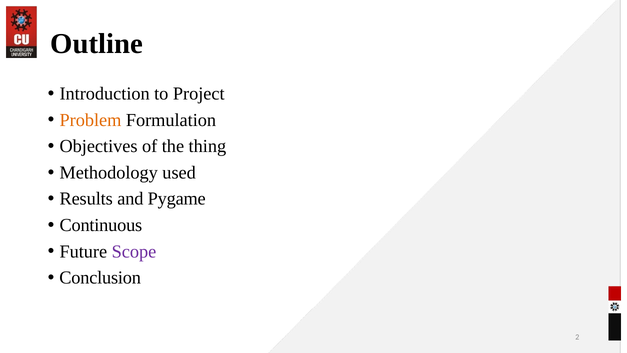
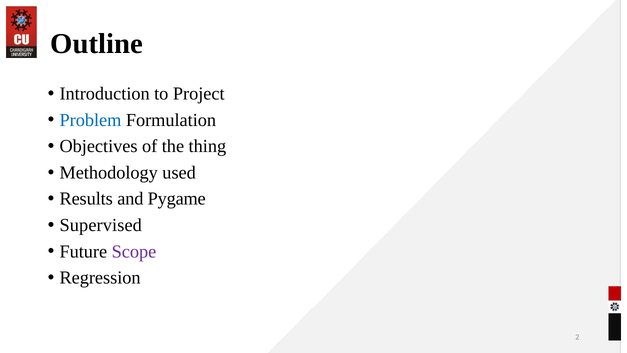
Problem colour: orange -> blue (90, 120)
Continuous: Continuous -> Supervised (101, 225)
Conclusion: Conclusion -> Regression (100, 278)
